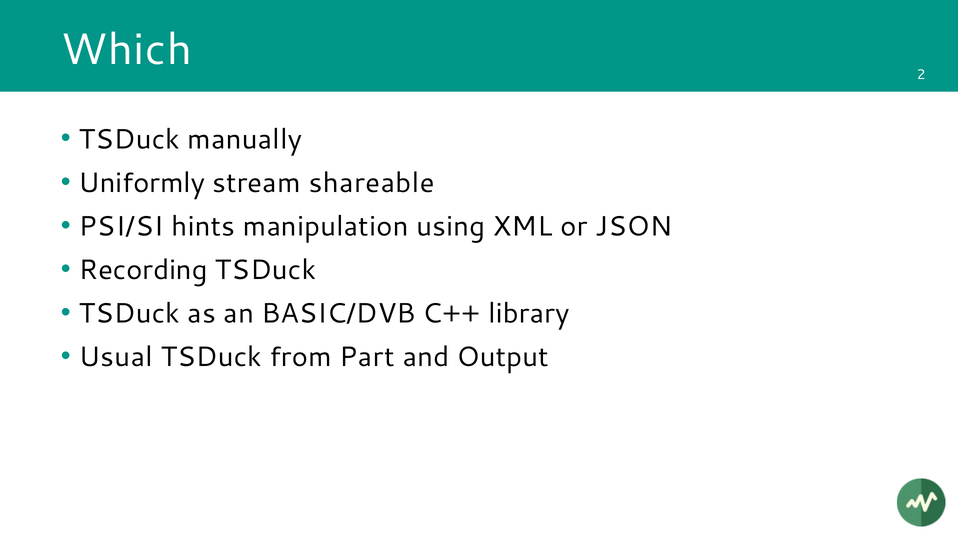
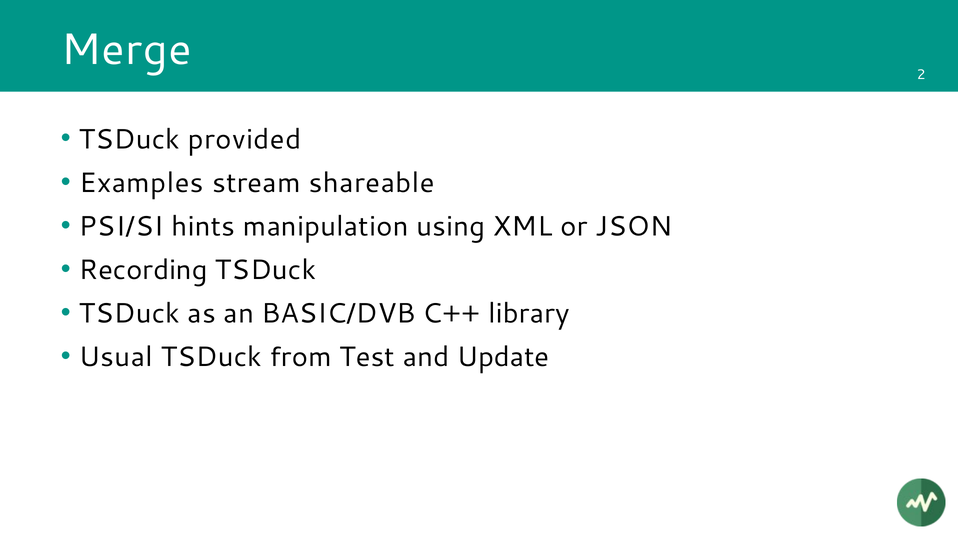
Which: Which -> Merge (126, 50)
manually: manually -> provided (245, 139)
Uniformly: Uniformly -> Examples (142, 183)
Part: Part -> Test (367, 357)
Output: Output -> Update (503, 357)
